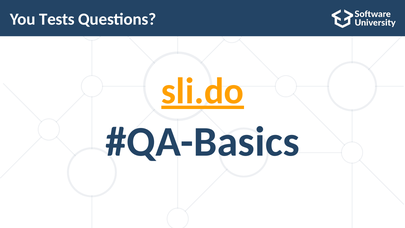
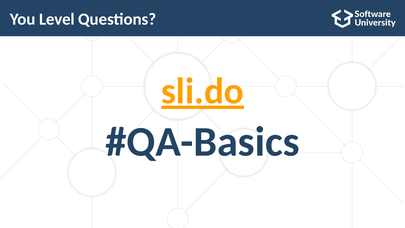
Tests: Tests -> Level (57, 19)
